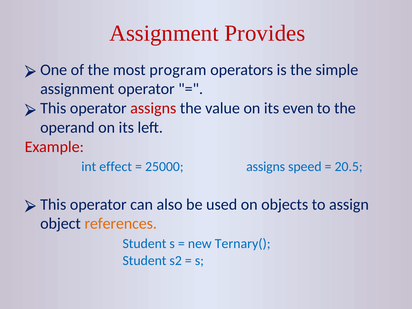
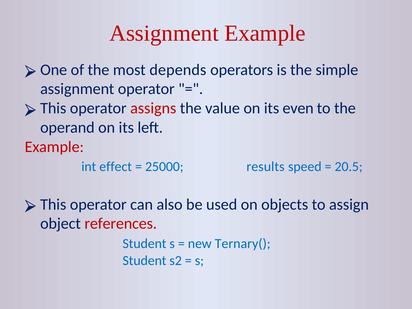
Assignment Provides: Provides -> Example (265, 33)
program: program -> depends (178, 70)
25000 assigns: assigns -> results (266, 167)
references colour: orange -> red (121, 224)
